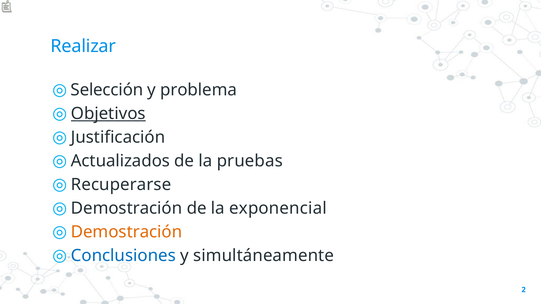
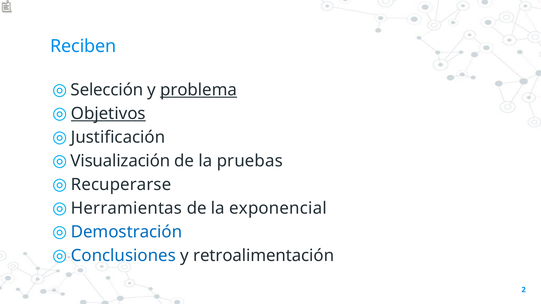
Realizar: Realizar -> Reciben (83, 46)
problema underline: none -> present (199, 90)
Actualizados: Actualizados -> Visualización (120, 161)
Demostración: Demostración -> Herramientas (126, 208)
Demostración colour: orange -> blue (127, 232)
simultáneamente: simultáneamente -> retroalimentación (264, 256)
